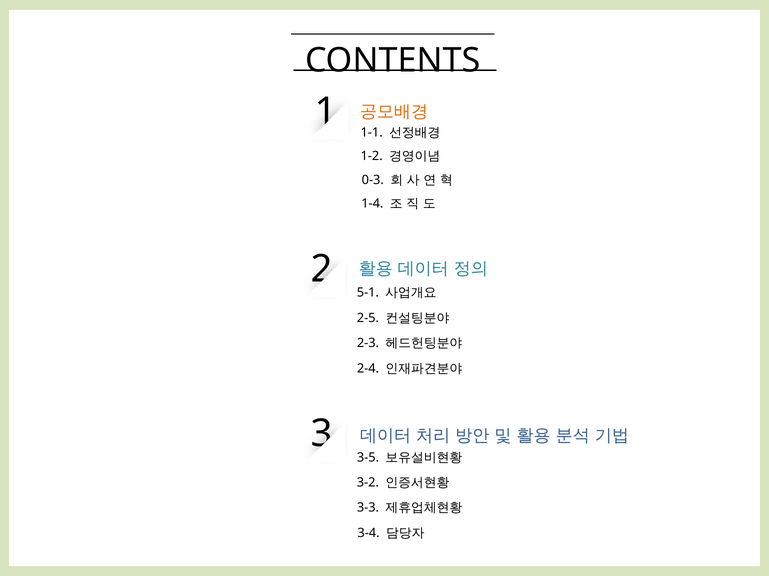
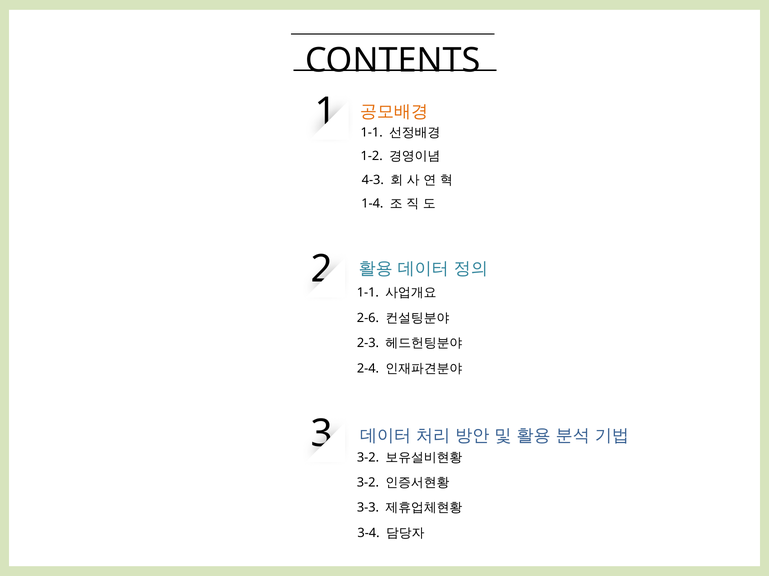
0-3: 0-3 -> 4-3 (373, 180)
5-1: 5-1 -> 1-1 (368, 293)
2-5: 2-5 -> 2-6 (368, 318)
3-5: 3-5 -> 3-2 (368, 458)
